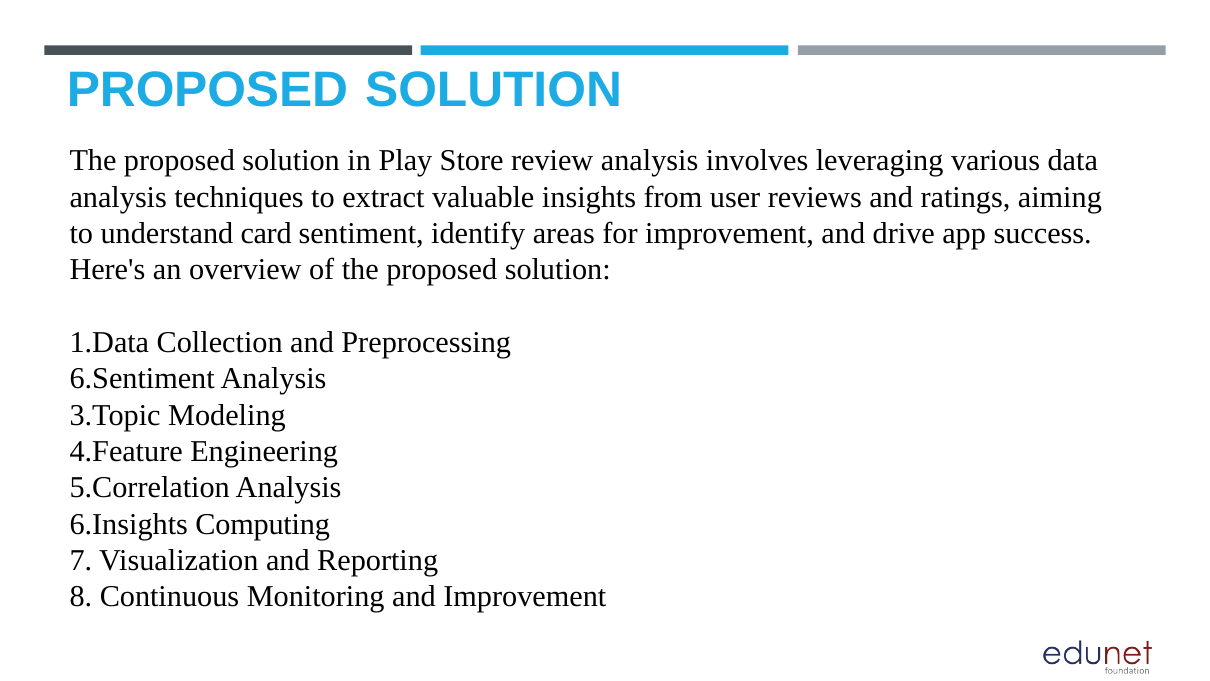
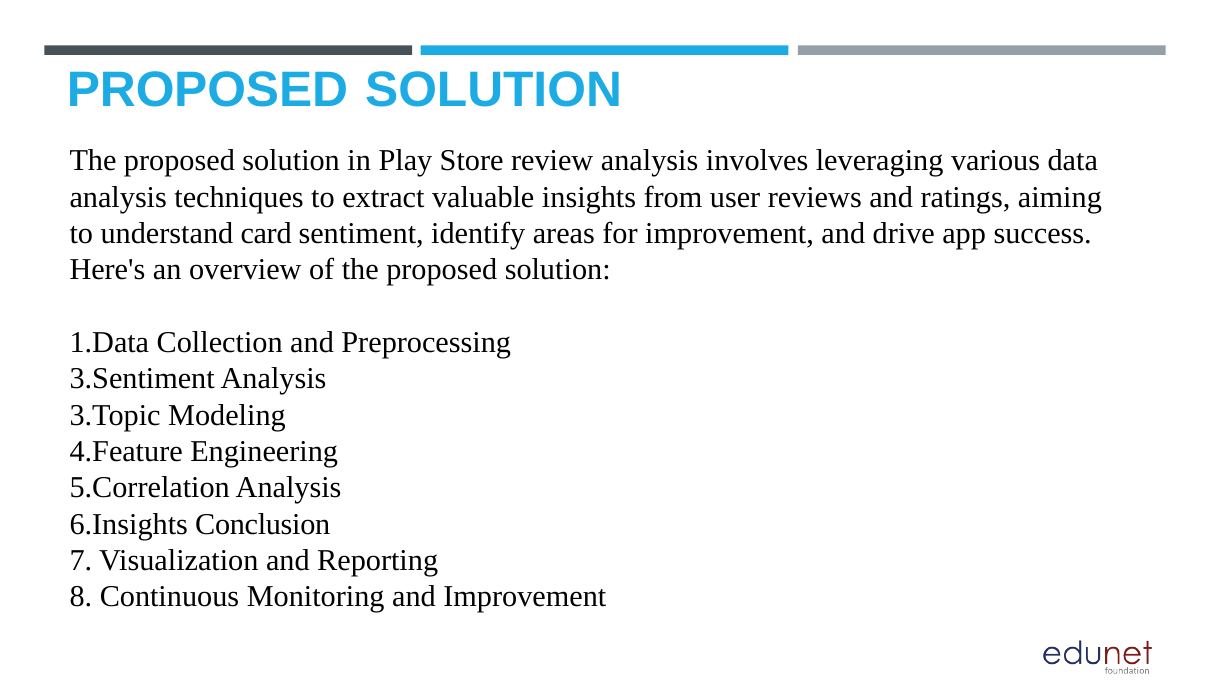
6.Sentiment: 6.Sentiment -> 3.Sentiment (142, 379)
Computing: Computing -> Conclusion (263, 524)
